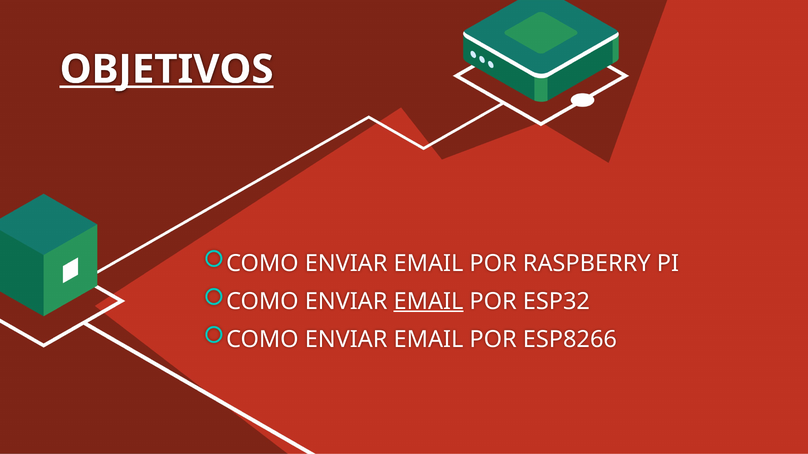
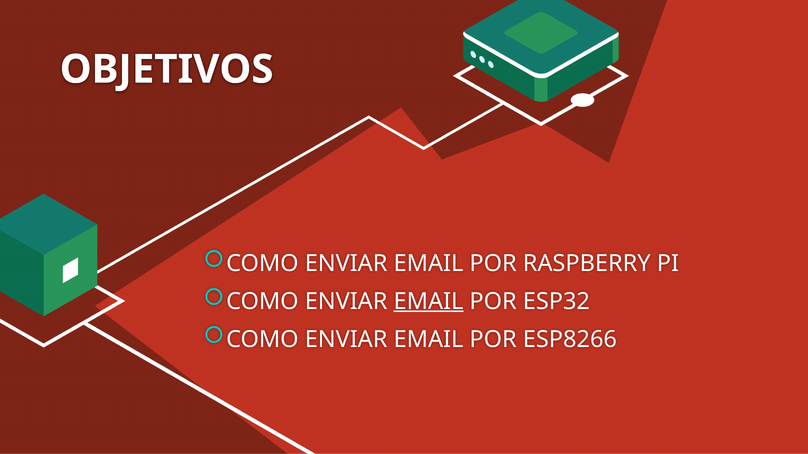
OBJETIVOS underline: present -> none (167, 69)
